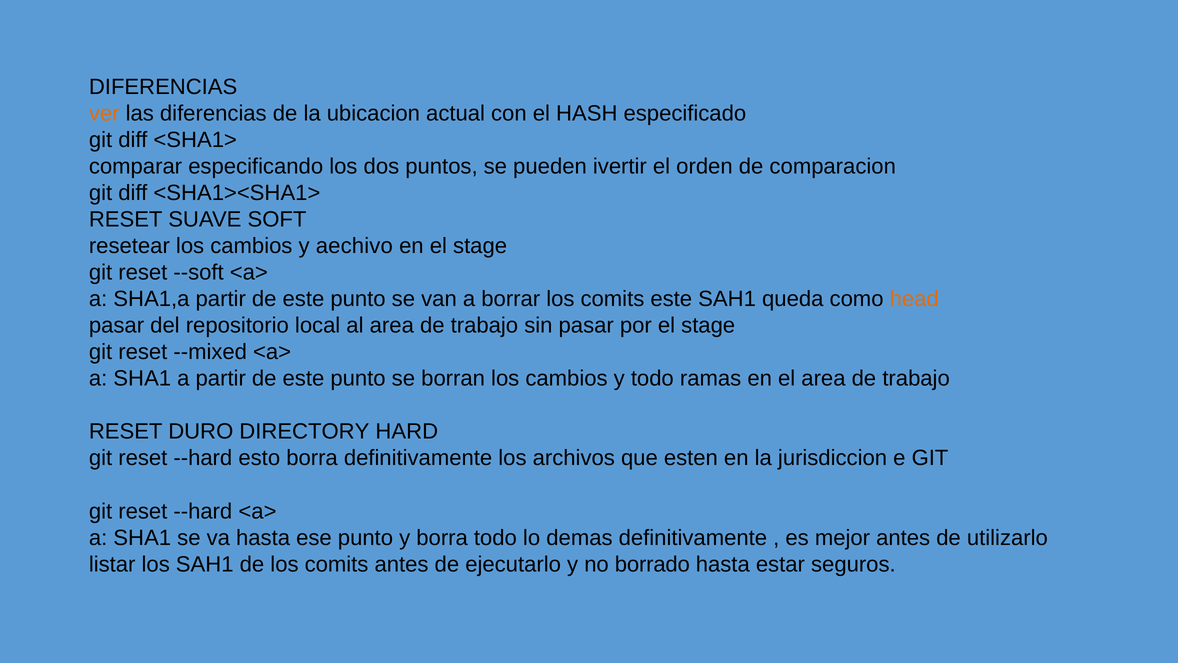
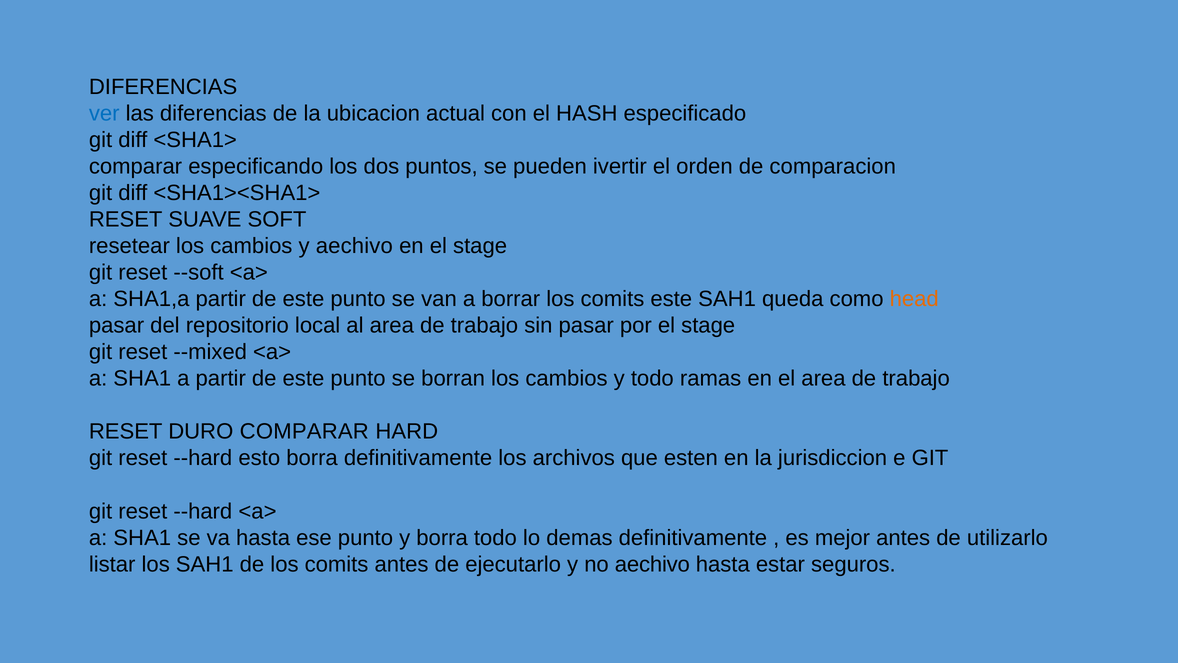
ver colour: orange -> blue (104, 113)
DURO DIRECTORY: DIRECTORY -> COMPARAR (304, 431)
no borrado: borrado -> aechivo (652, 564)
